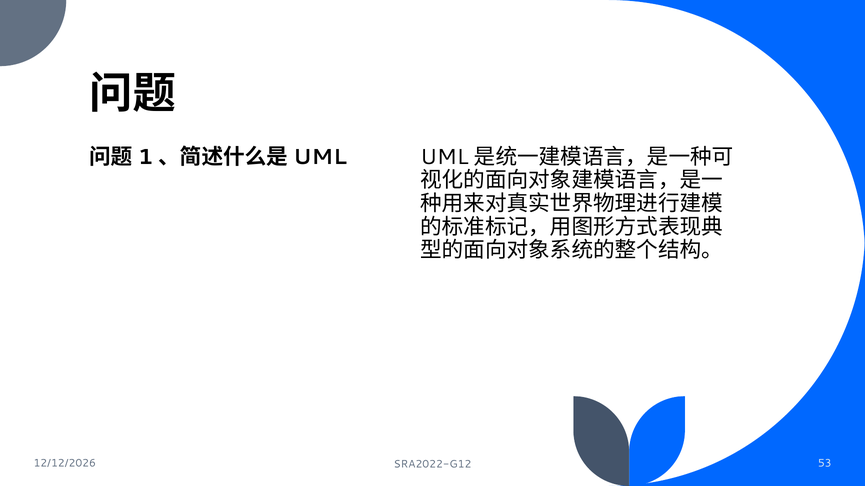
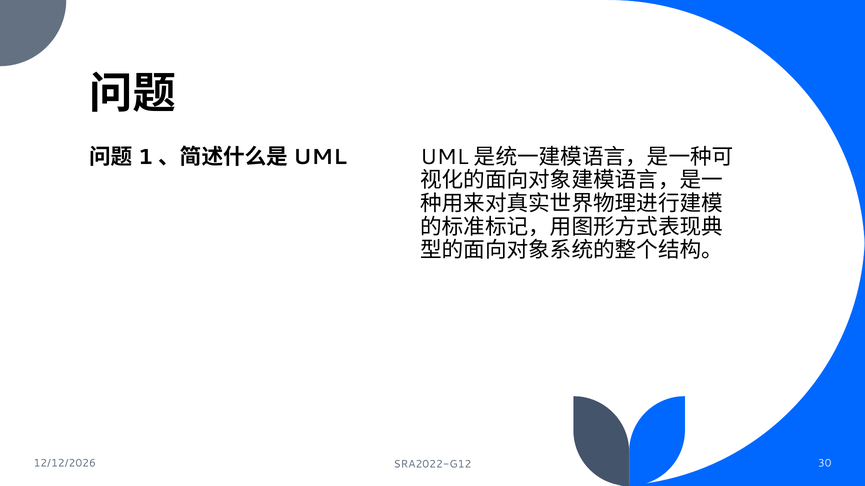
53: 53 -> 30 (825, 464)
